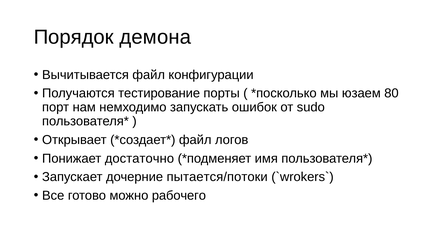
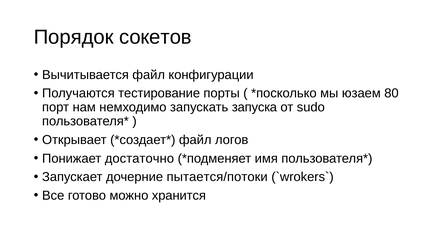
демона: демона -> сокетов (155, 37)
ошибок: ошибок -> запуска (254, 107)
рабочего: рабочего -> хранится (179, 196)
